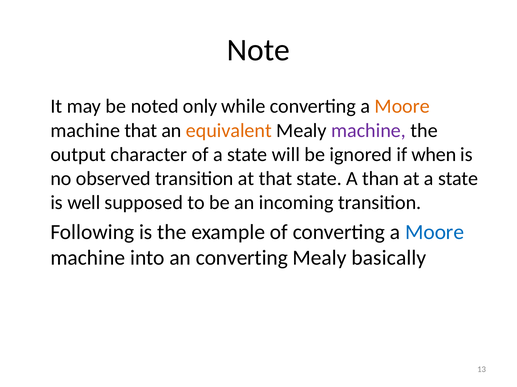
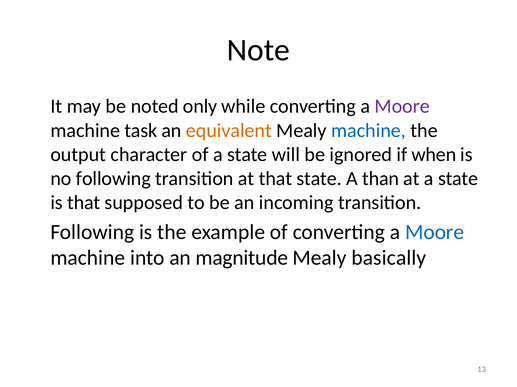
Moore colour: orange -> purple (402, 107)
machine that: that -> task (141, 131)
machine colour: purple -> blue (369, 131)
no observed: observed -> following (113, 179)
is well: well -> that (84, 203)
an converting: converting -> magnitude (242, 258)
